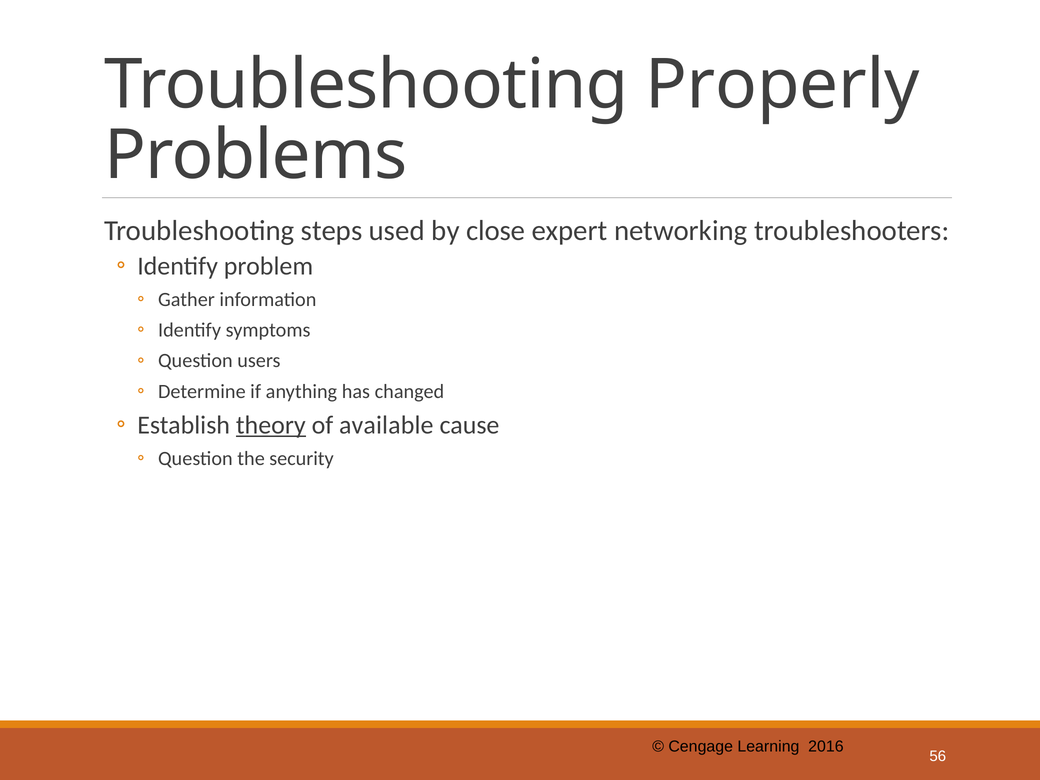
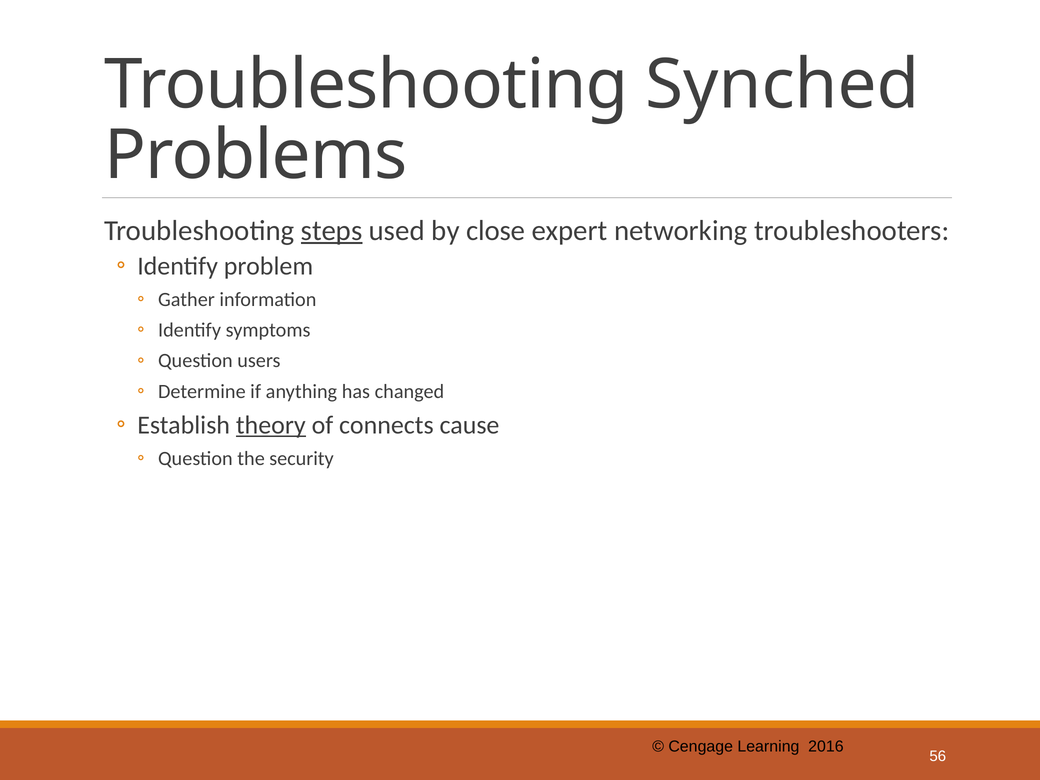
Properly: Properly -> Synched (782, 85)
steps underline: none -> present (332, 231)
available: available -> connects (386, 425)
